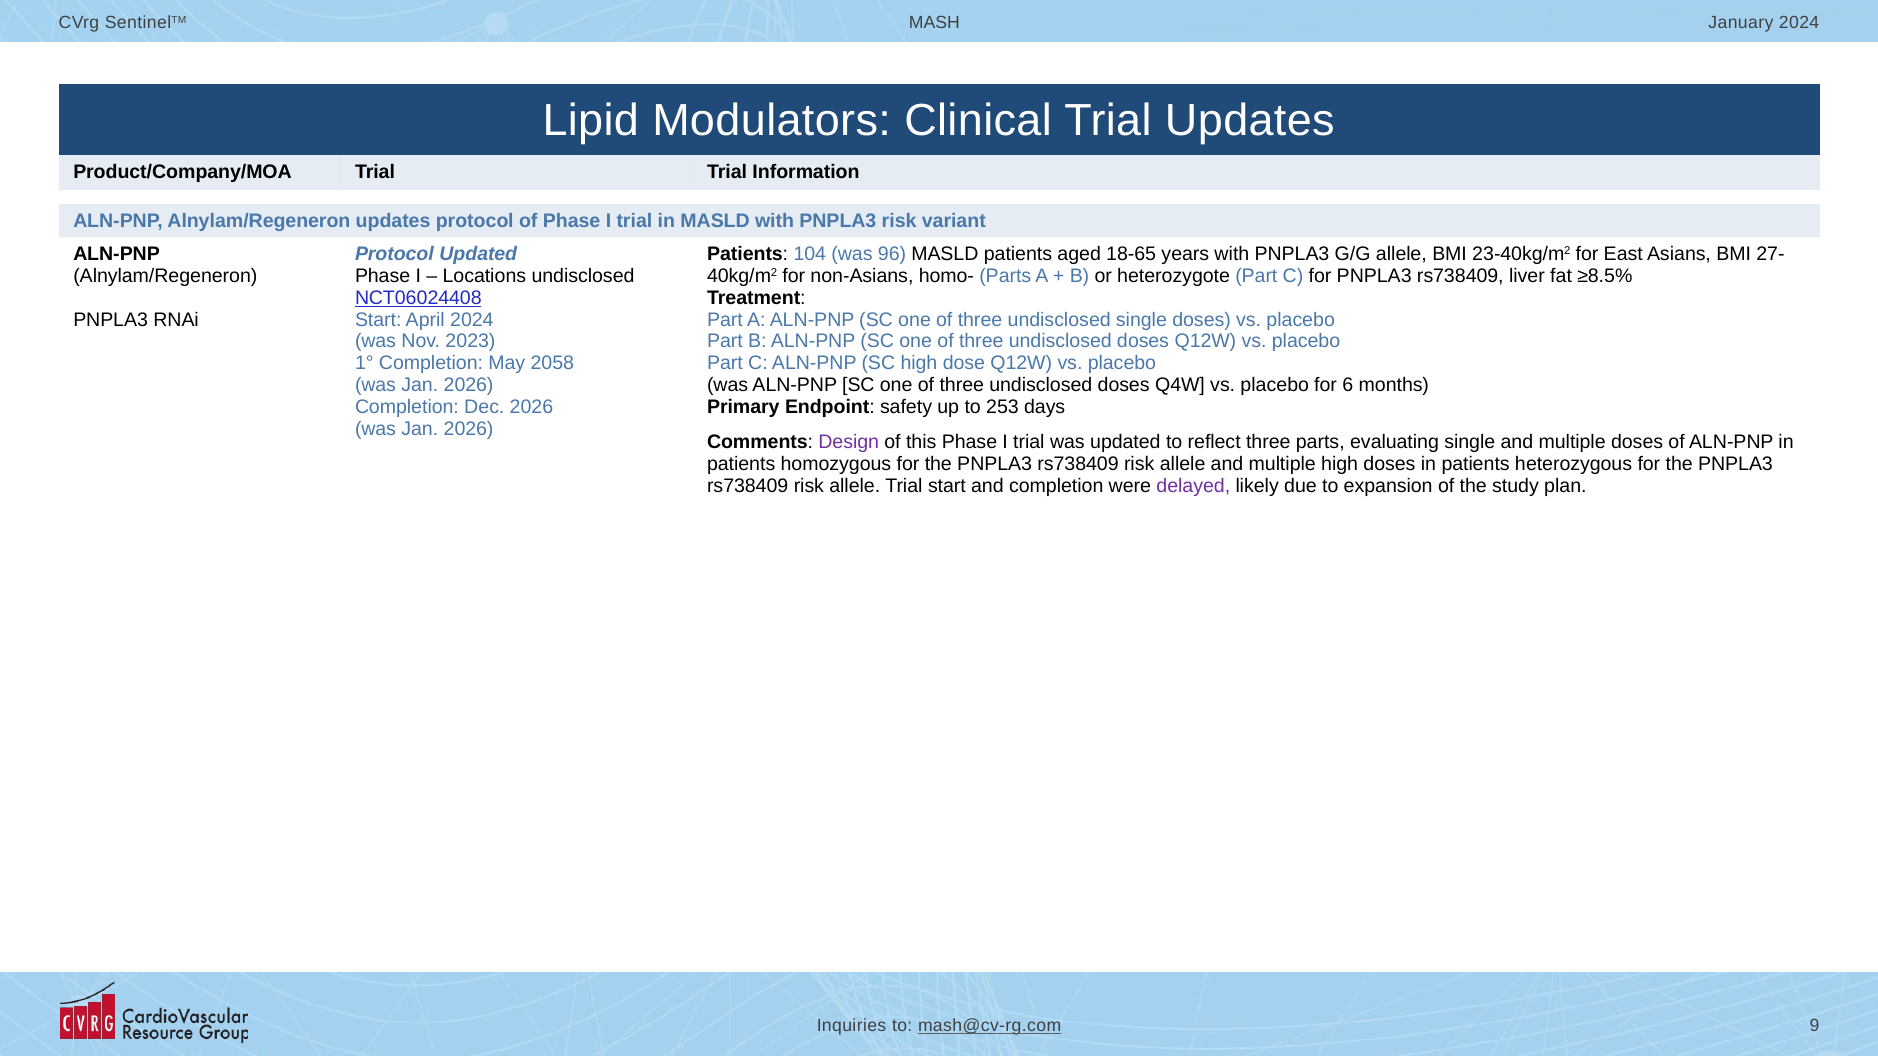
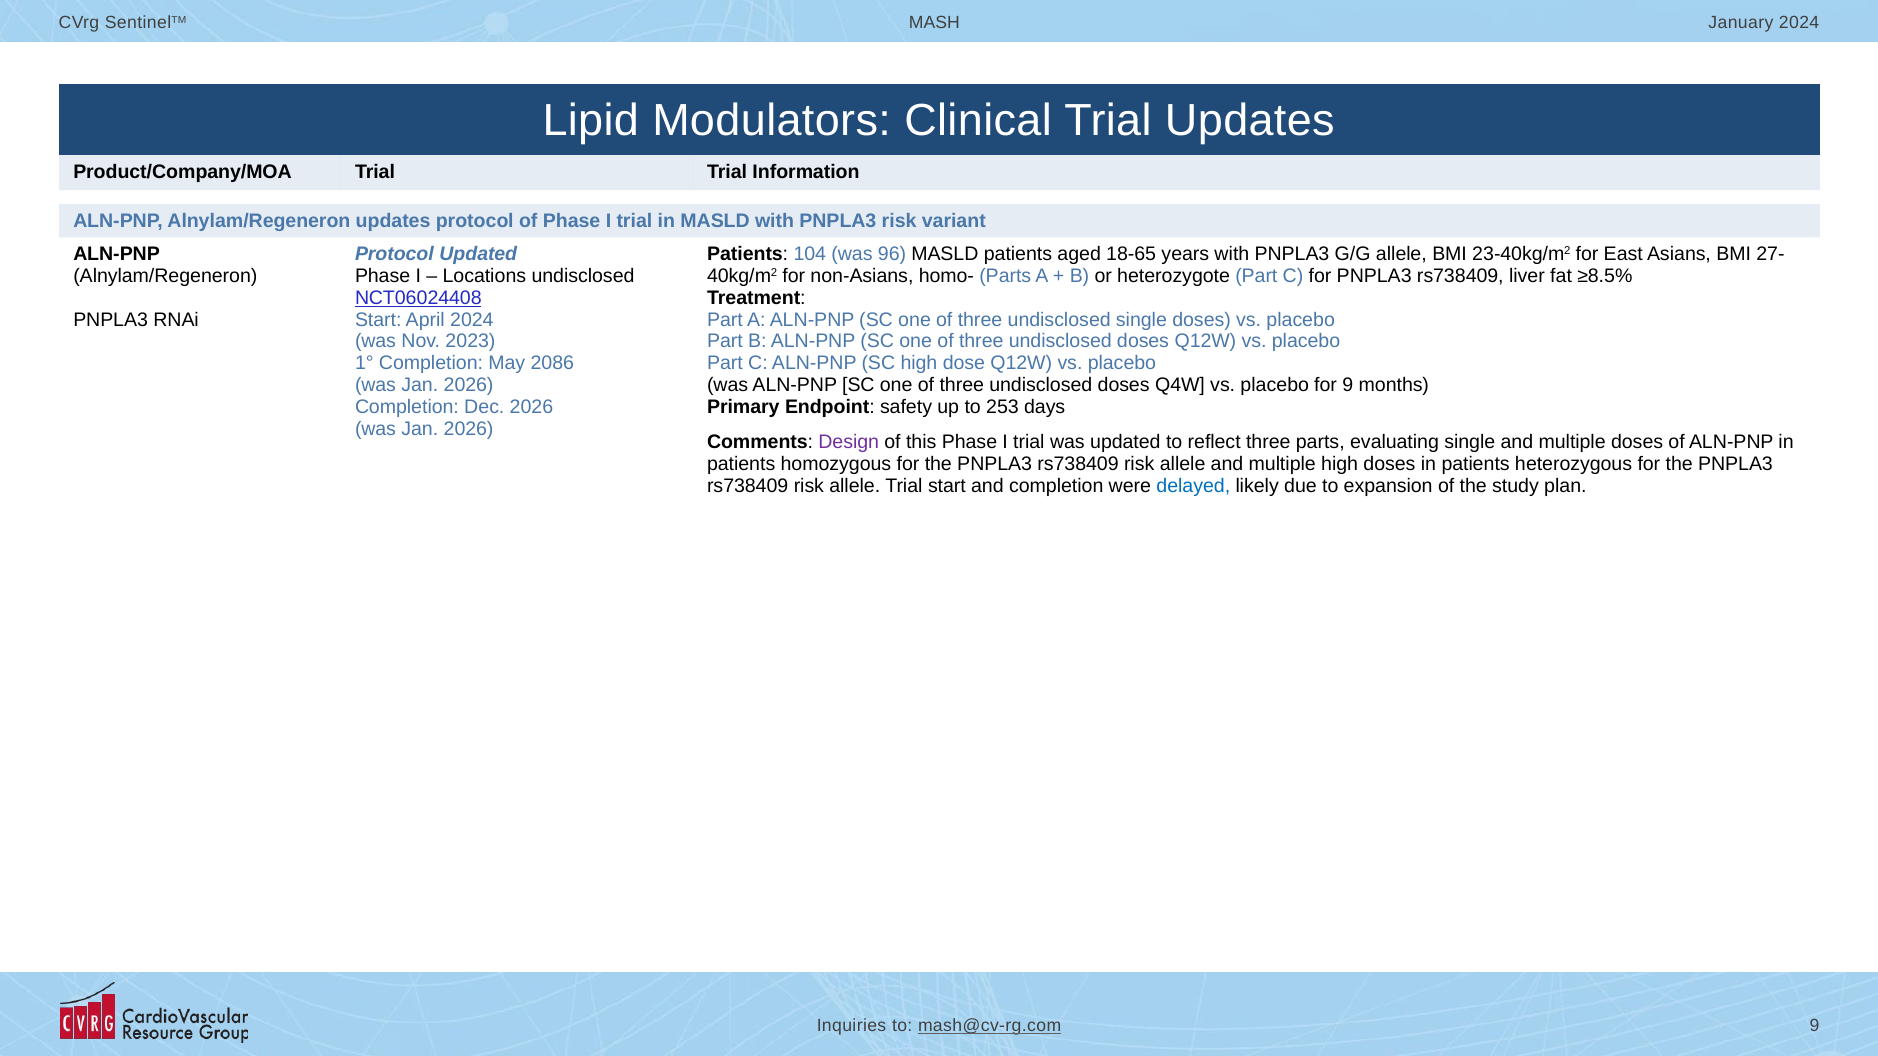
2058: 2058 -> 2086 (552, 363)
for 6: 6 -> 9 (1348, 385)
delayed colour: purple -> blue (1193, 486)
